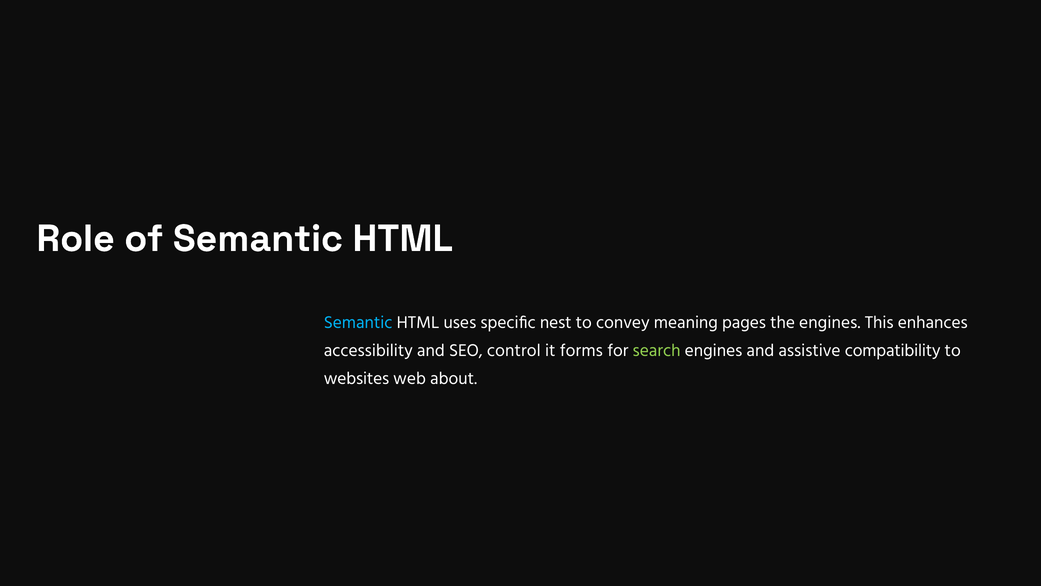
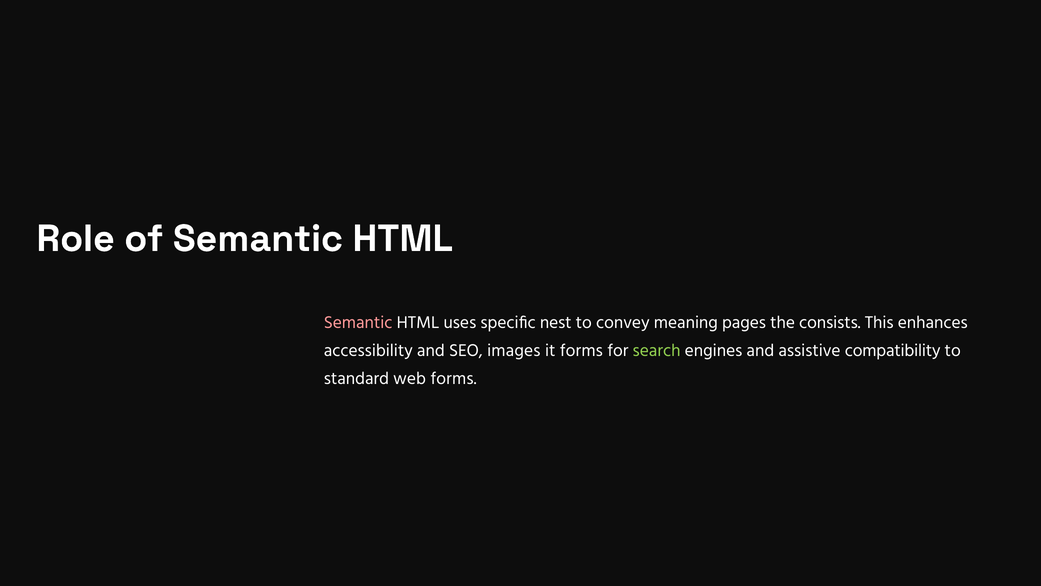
Semantic colour: light blue -> pink (358, 322)
the engines: engines -> consists (830, 322)
control: control -> images (514, 350)
websites: websites -> standard (356, 378)
web about: about -> forms (453, 378)
